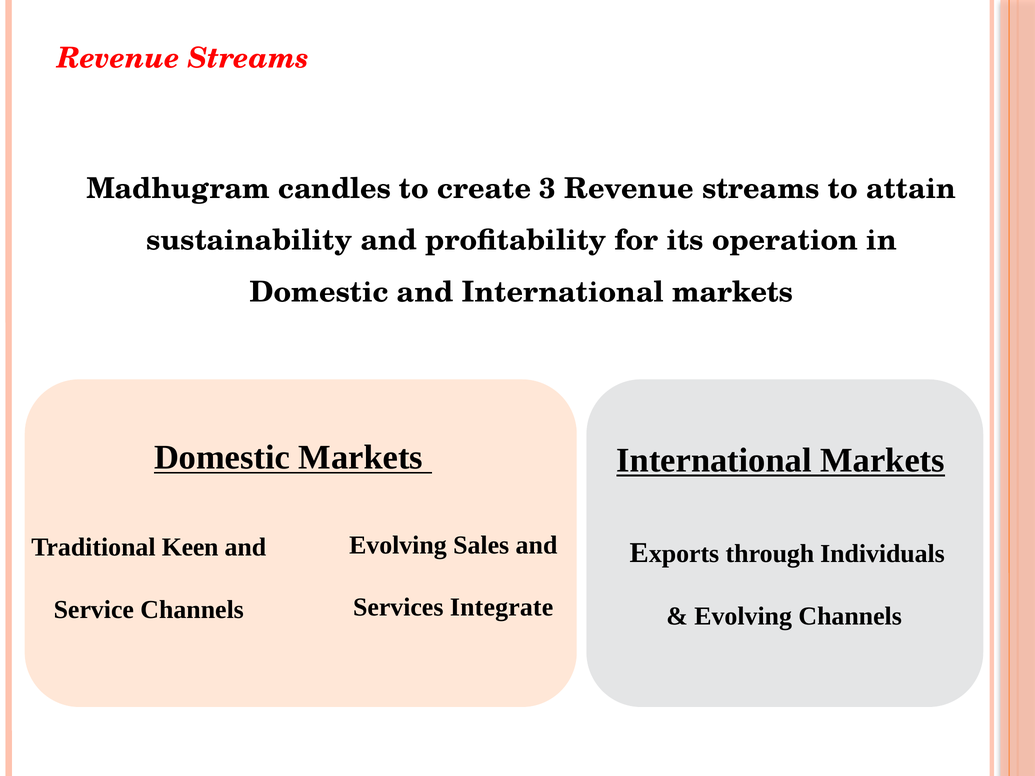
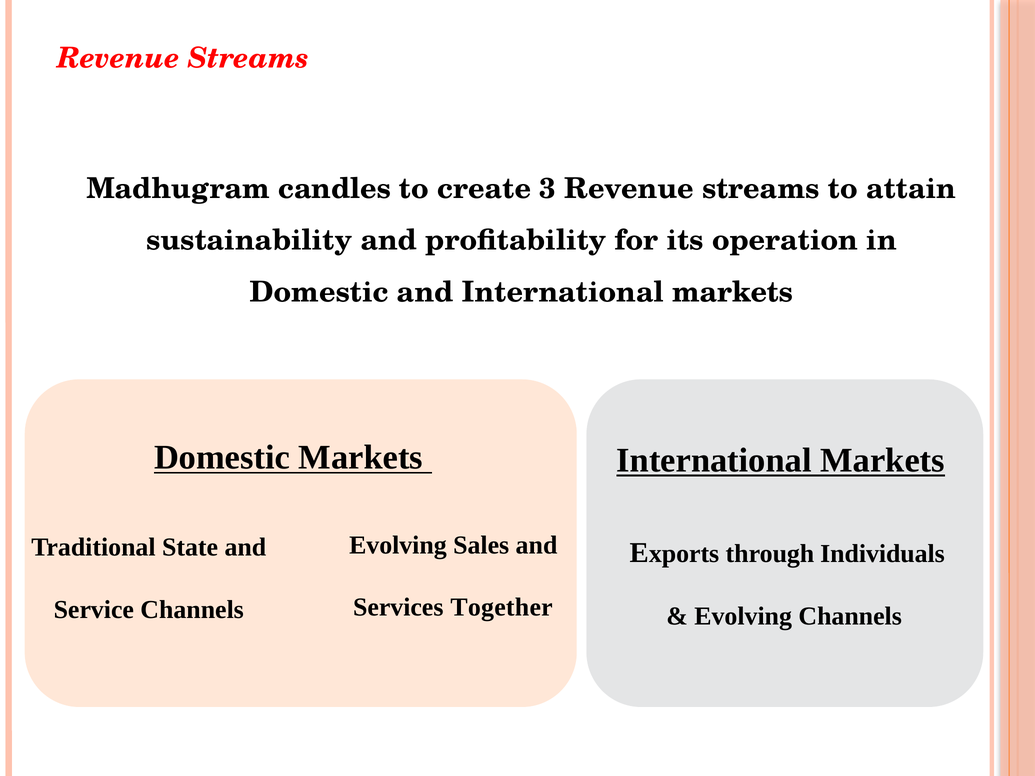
Keen: Keen -> State (190, 548)
Integrate: Integrate -> Together (502, 608)
